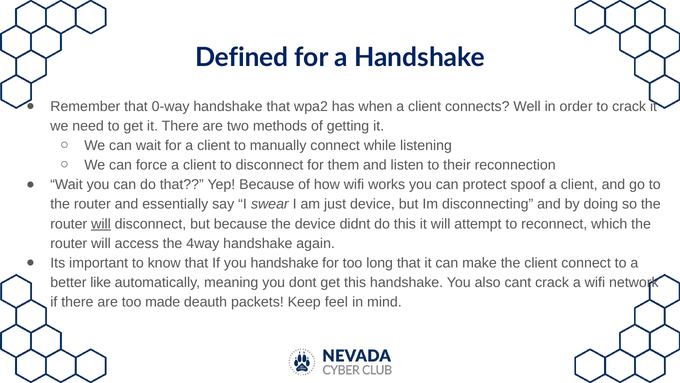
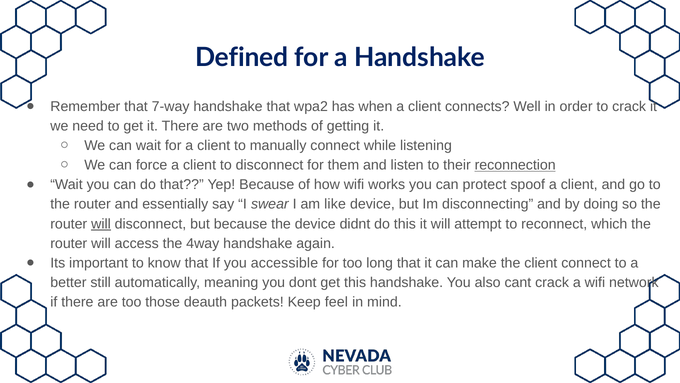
0-way: 0-way -> 7-way (171, 106)
reconnection underline: none -> present (515, 165)
just: just -> like (335, 204)
you handshake: handshake -> accessible (284, 263)
like: like -> still (101, 282)
made: made -> those (163, 302)
